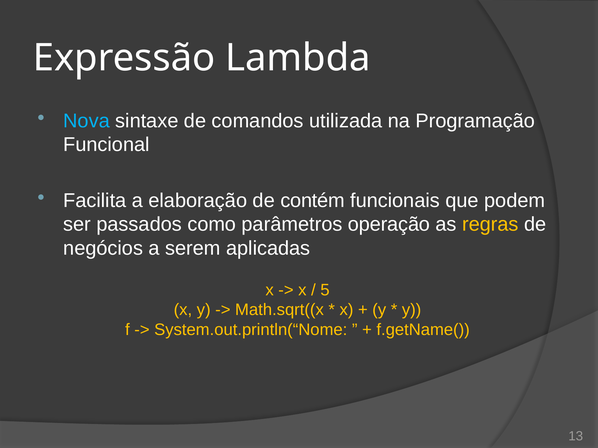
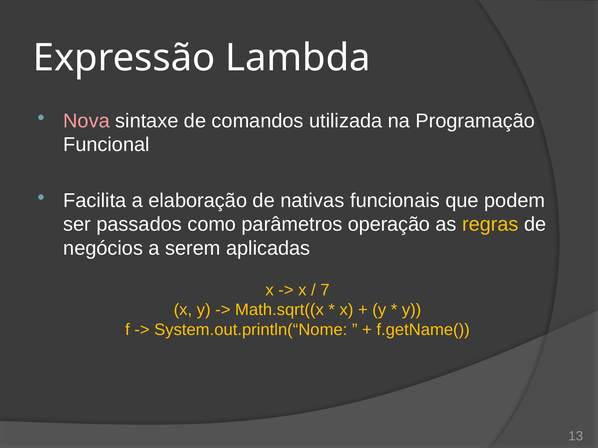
Nova colour: light blue -> pink (87, 121)
contém: contém -> nativas (312, 201)
5: 5 -> 7 (325, 290)
